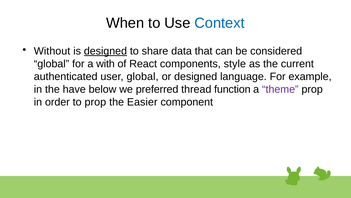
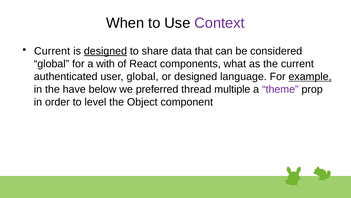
Context colour: blue -> purple (220, 23)
Without: Without -> Current (52, 51)
style: style -> what (235, 64)
example underline: none -> present (310, 76)
function: function -> multiple (232, 89)
to prop: prop -> level (95, 102)
Easier: Easier -> Object (142, 102)
